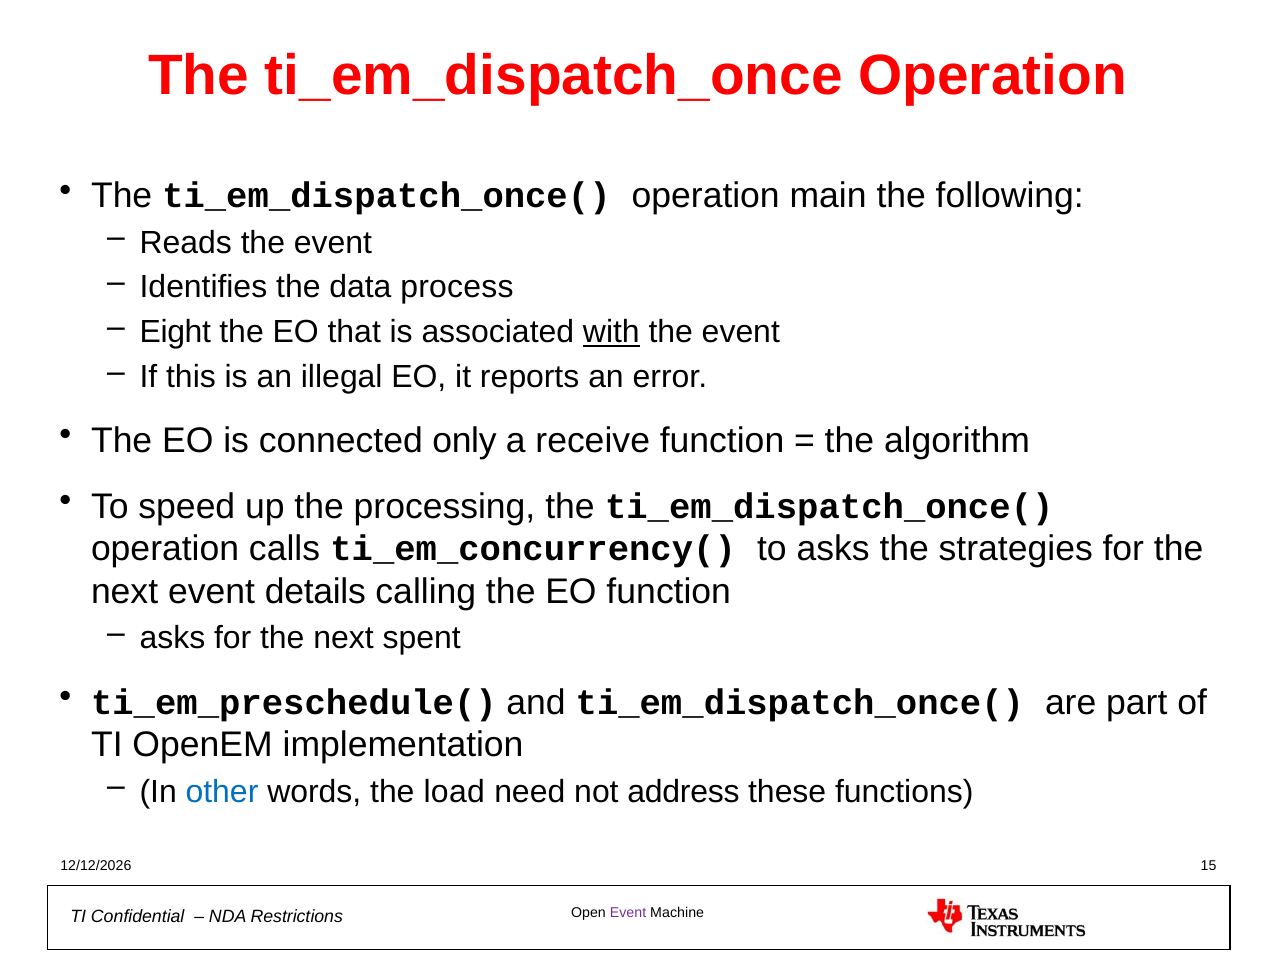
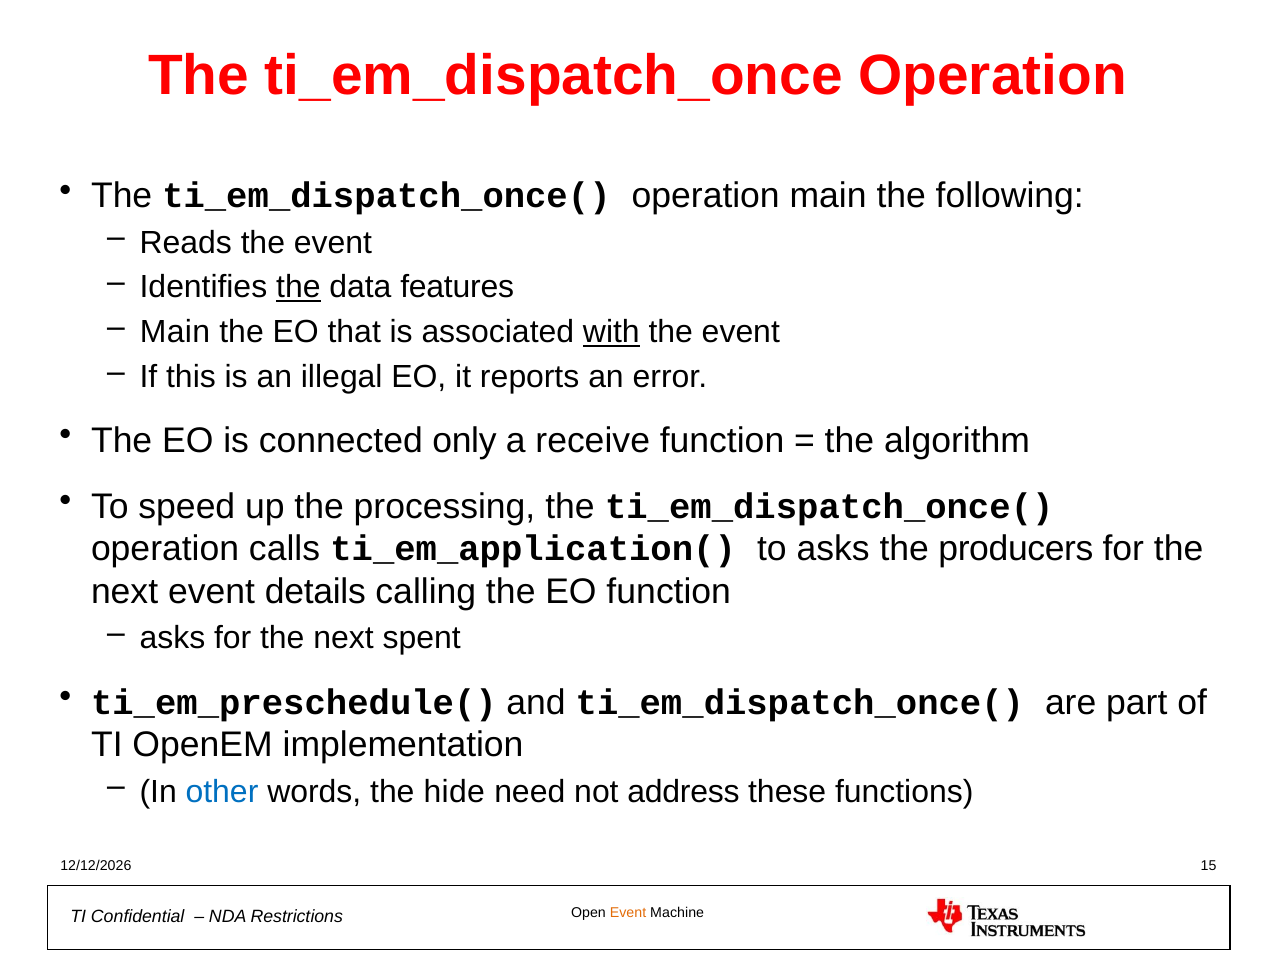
the underline: none -> present (298, 287)
process: process -> features (457, 287)
Eight: Eight -> Main (175, 332)
ti_em_concurrency(: ti_em_concurrency( -> ti_em_application( (533, 549)
strategies: strategies -> producers (1016, 549)
load: load -> hide (454, 791)
Event colour: purple -> orange (628, 912)
